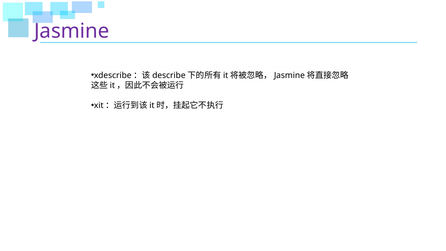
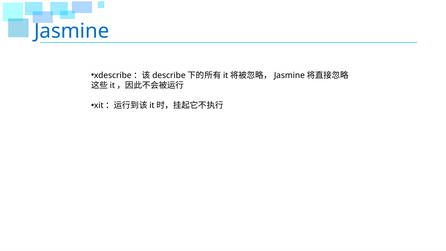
Jasmine colour: purple -> blue (72, 31)
